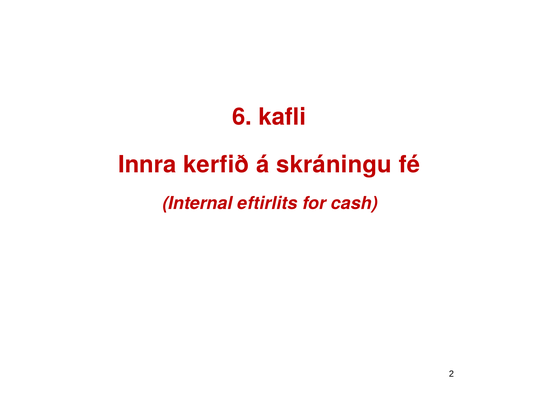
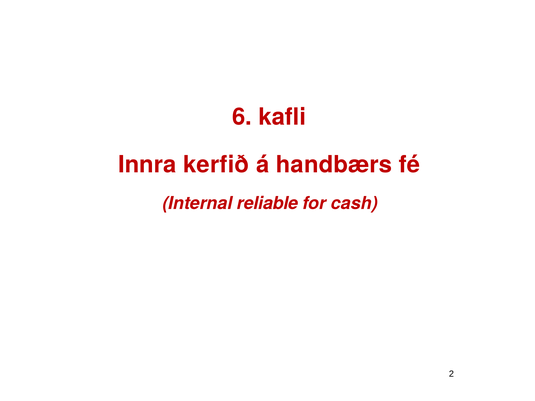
skráningu: skráningu -> handbærs (334, 165)
eftirlits: eftirlits -> reliable (268, 203)
